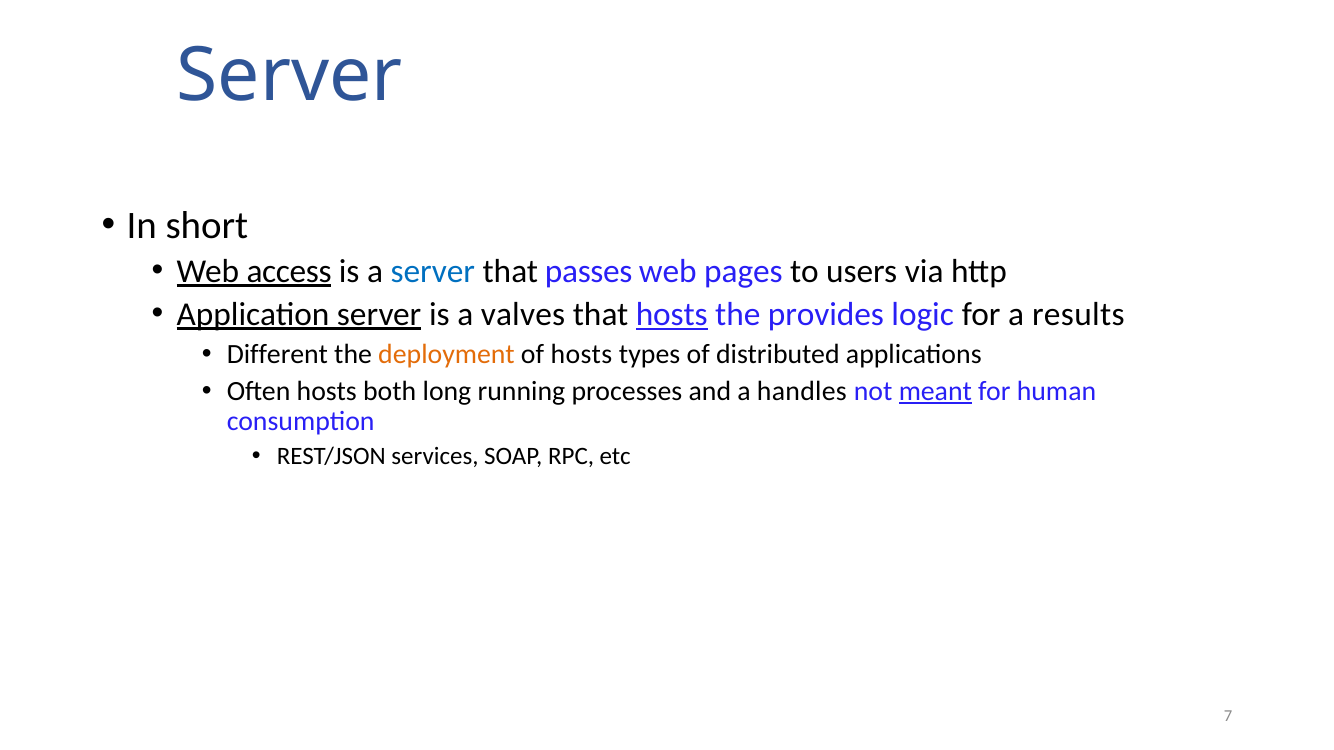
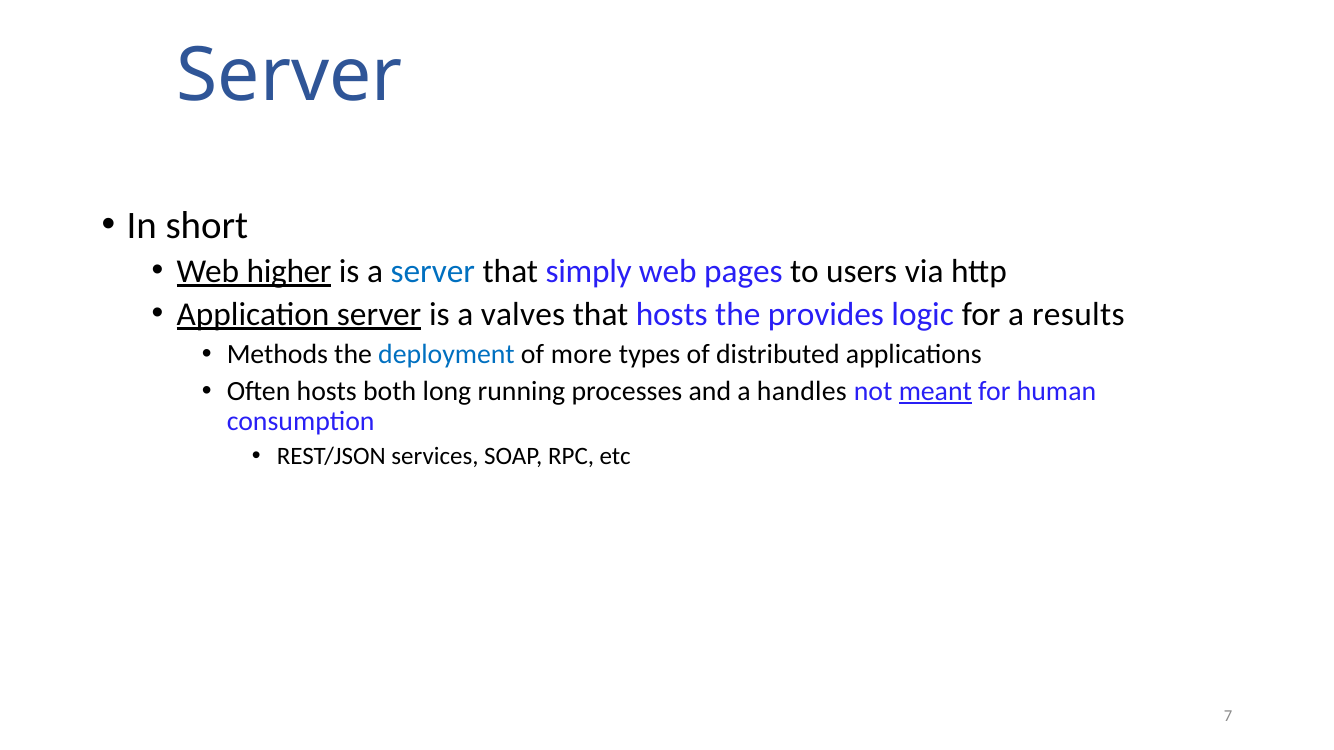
access: access -> higher (289, 271)
passes: passes -> simply (589, 271)
hosts underline: present -> none (672, 314)
Different: Different -> Methods (277, 354)
deployment colour: orange -> blue (447, 354)
of hosts: hosts -> more (581, 354)
